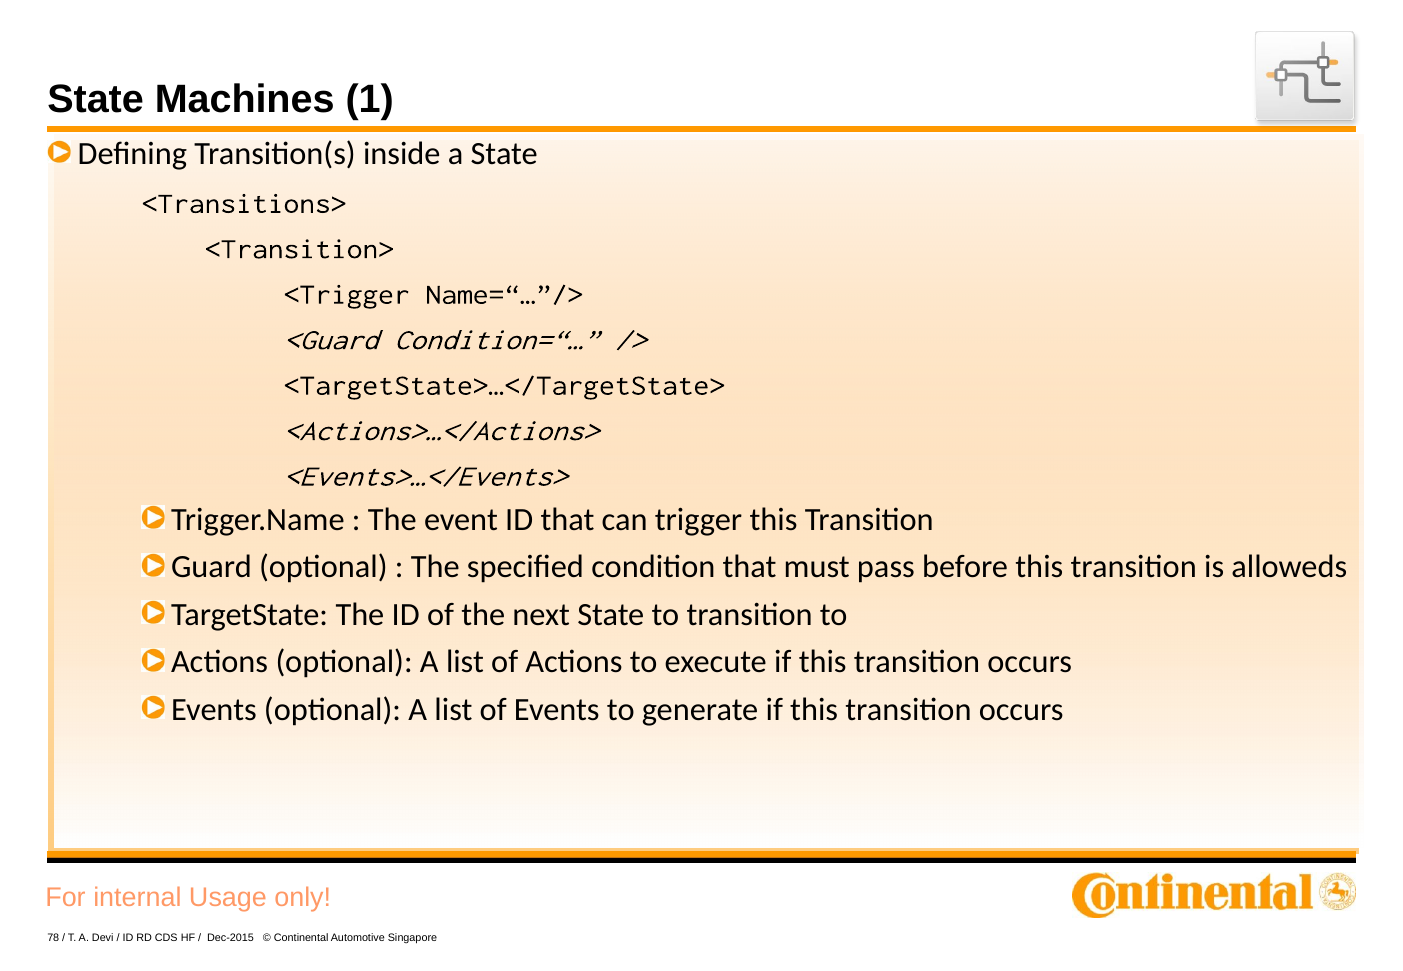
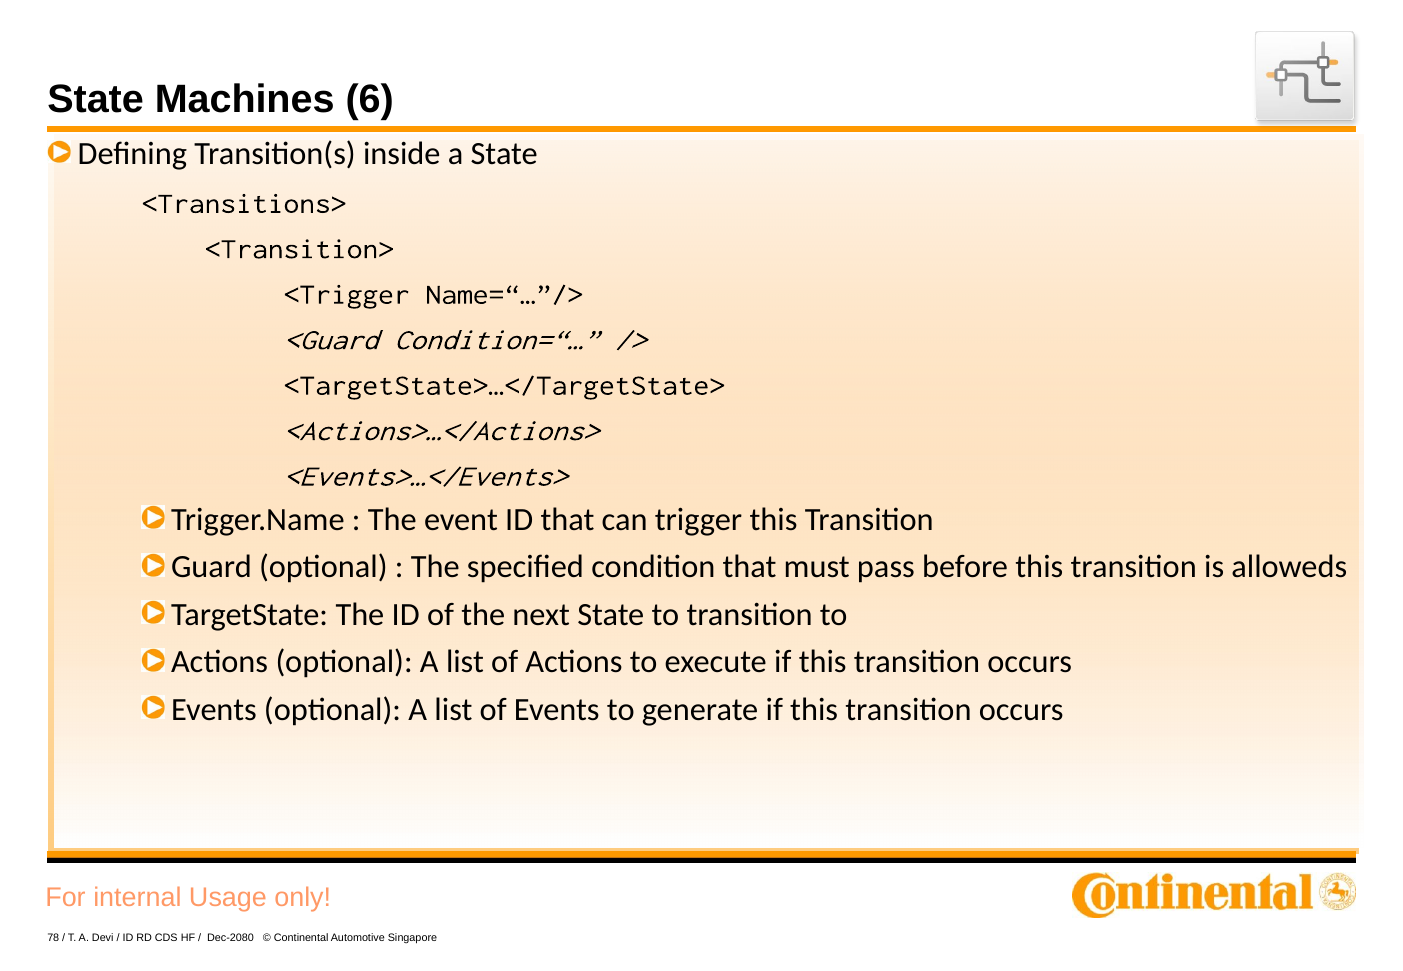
1: 1 -> 6 (370, 100)
Dec-2015: Dec-2015 -> Dec-2080 (231, 939)
